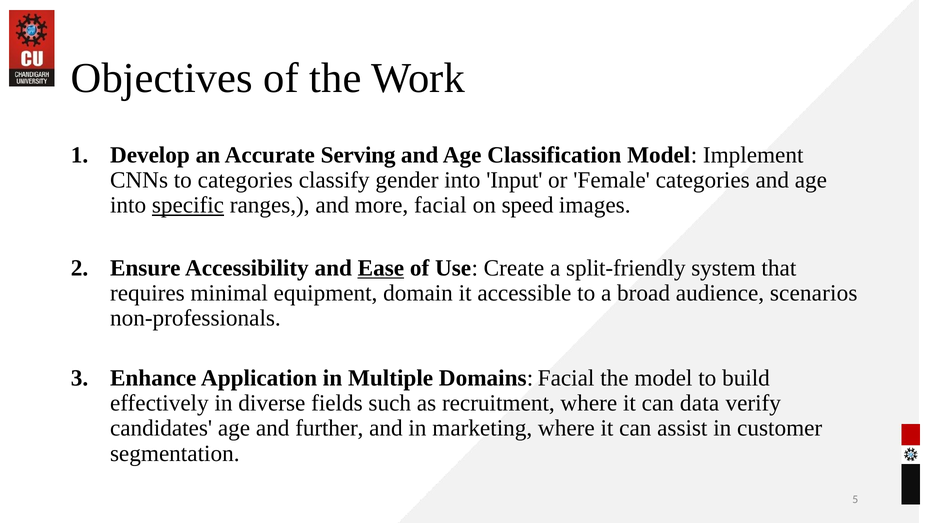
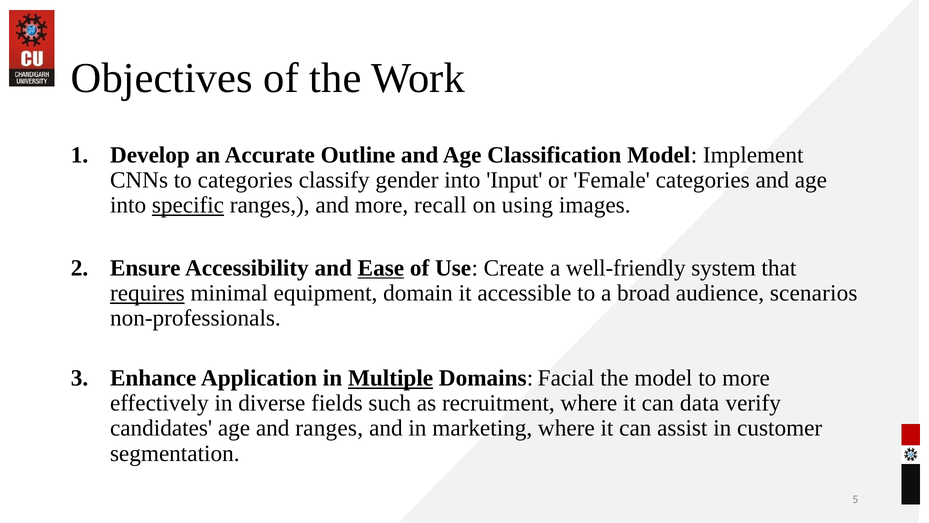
Serving: Serving -> Outline (358, 155)
more facial: facial -> recall (440, 205)
speed: speed -> using (527, 205)
split-friendly: split-friendly -> well-friendly (626, 268)
requires underline: none -> present (147, 293)
Multiple underline: none -> present (391, 378)
to build: build -> more (746, 378)
and further: further -> ranges (329, 428)
